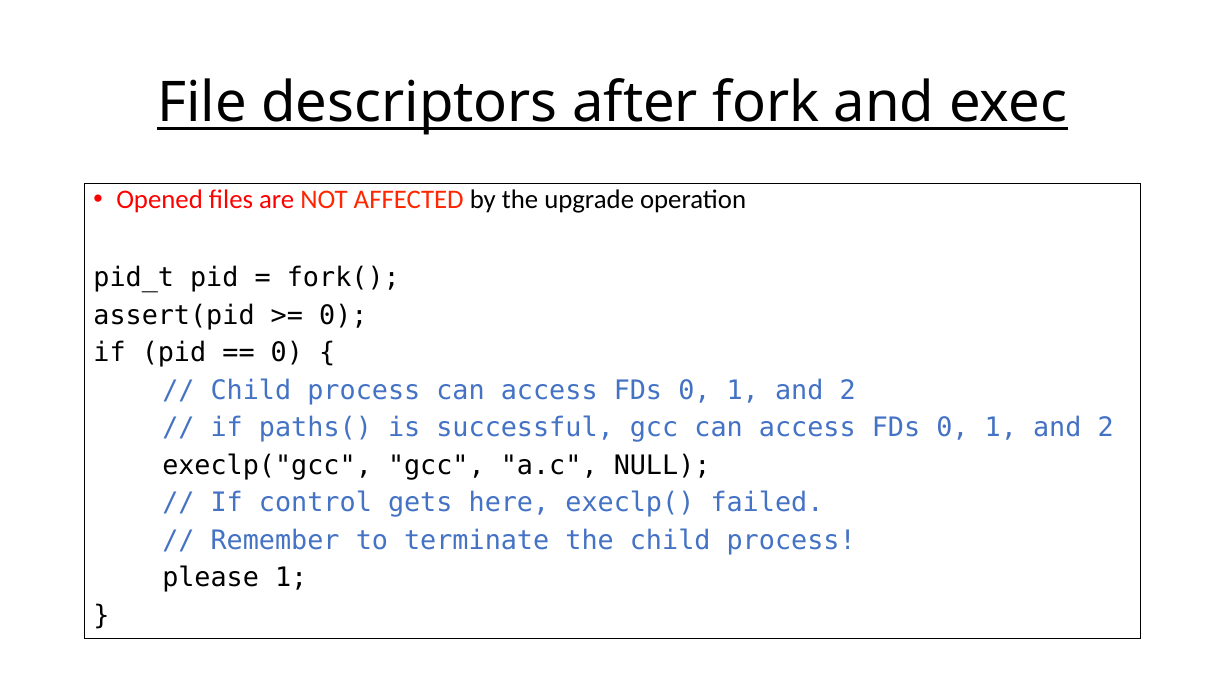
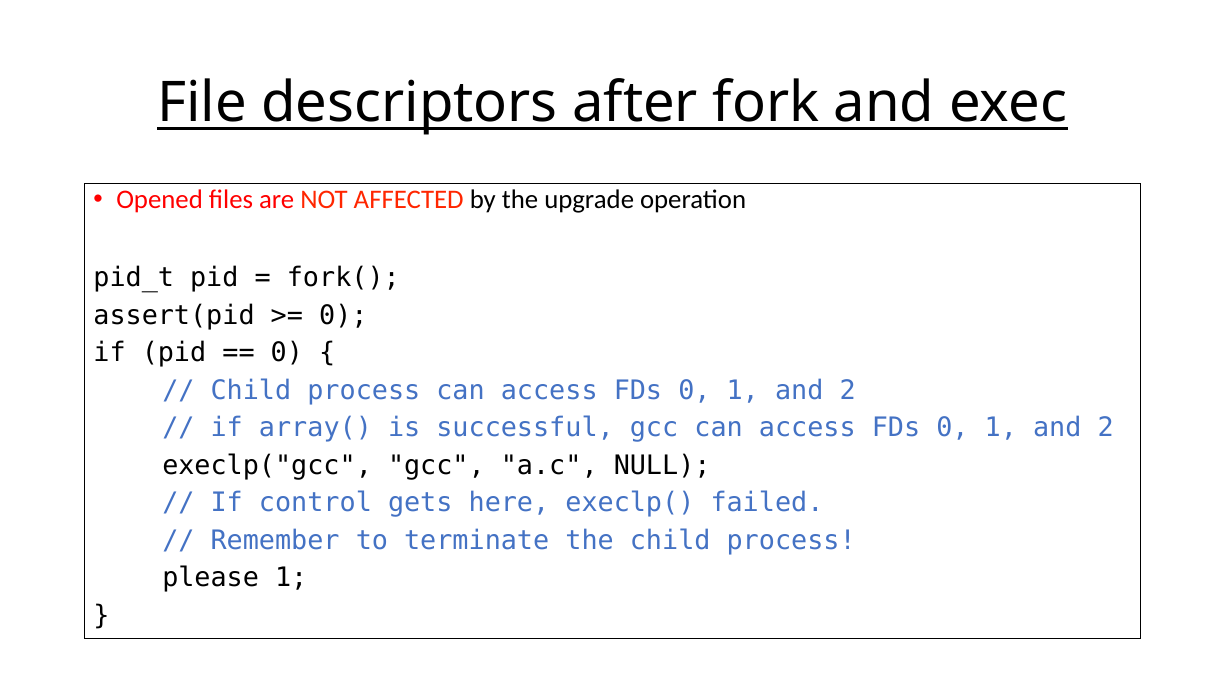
paths(: paths( -> array( (315, 428)
